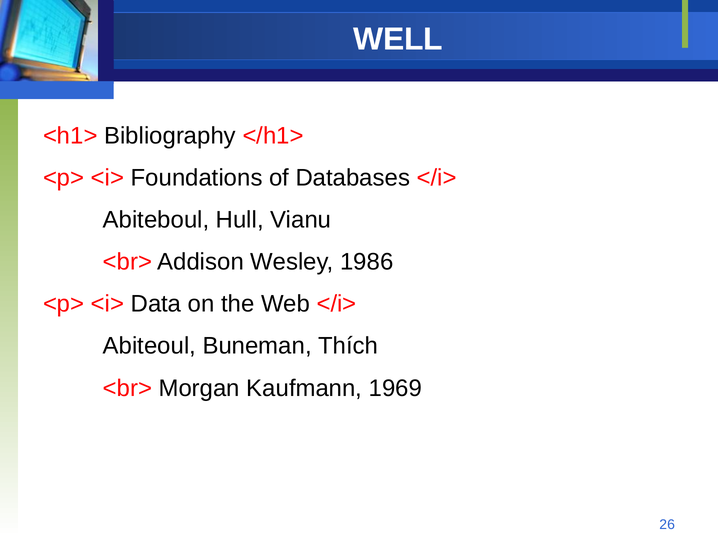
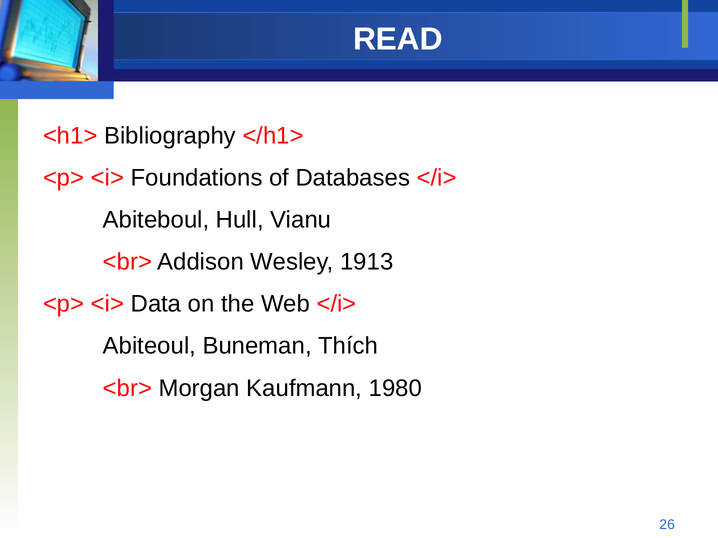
WELL: WELL -> READ (398, 39)
1986: 1986 -> 1913 (367, 262)
1969: 1969 -> 1980 (395, 388)
